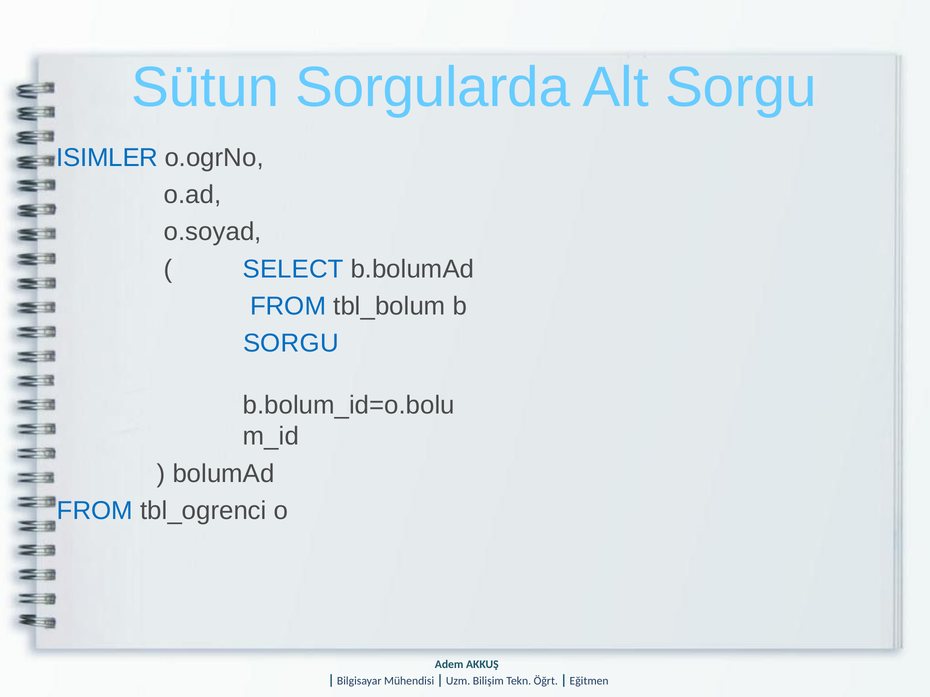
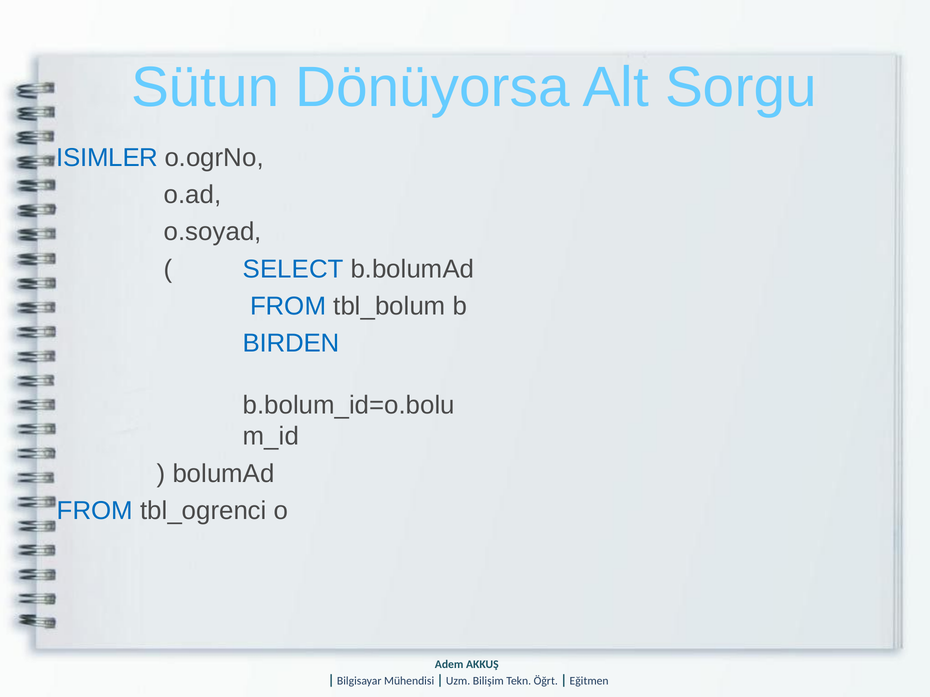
Sorgularda: Sorgularda -> Dönüyorsa (433, 88)
SORGU: SORGU -> BIRDEN (291, 344)
